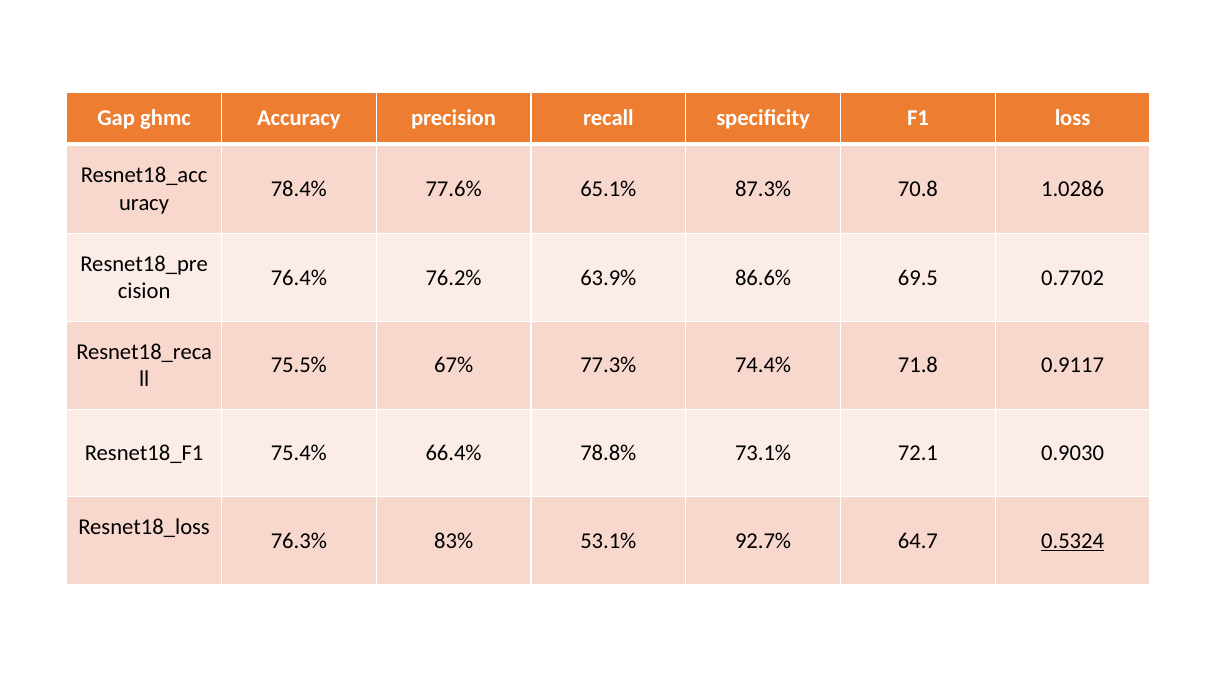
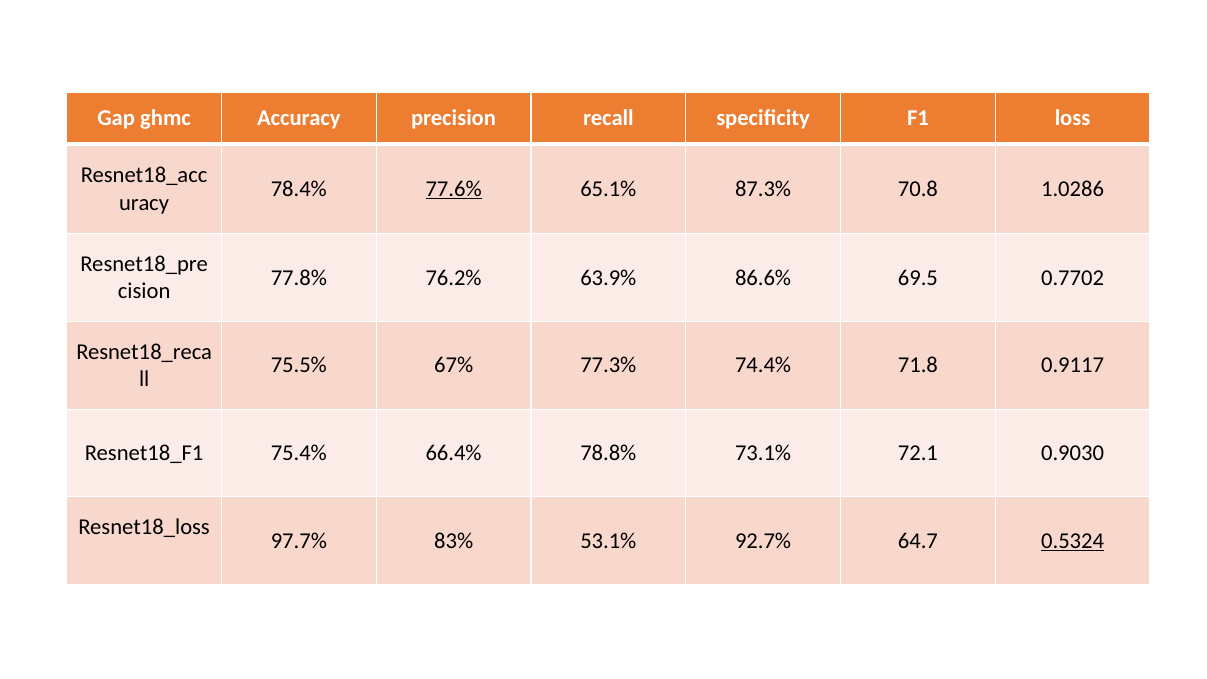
77.6% underline: none -> present (454, 189)
76.4%: 76.4% -> 77.8% (299, 278)
76.3%: 76.3% -> 97.7% (299, 541)
